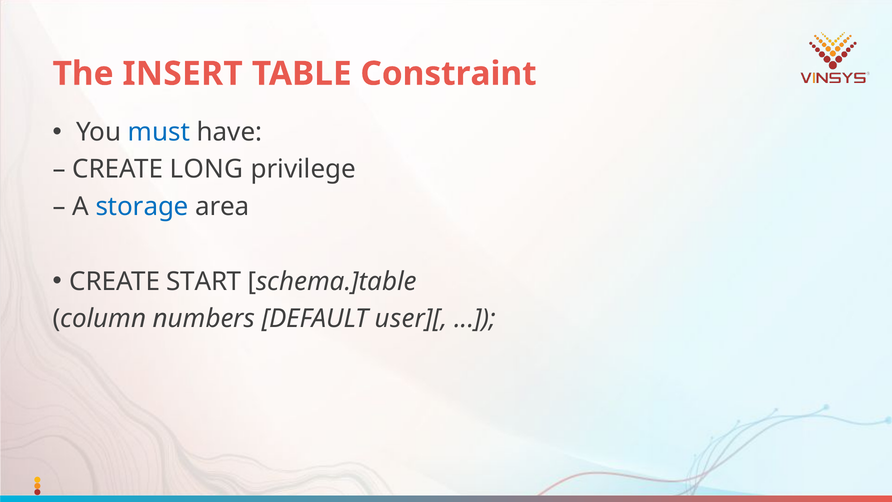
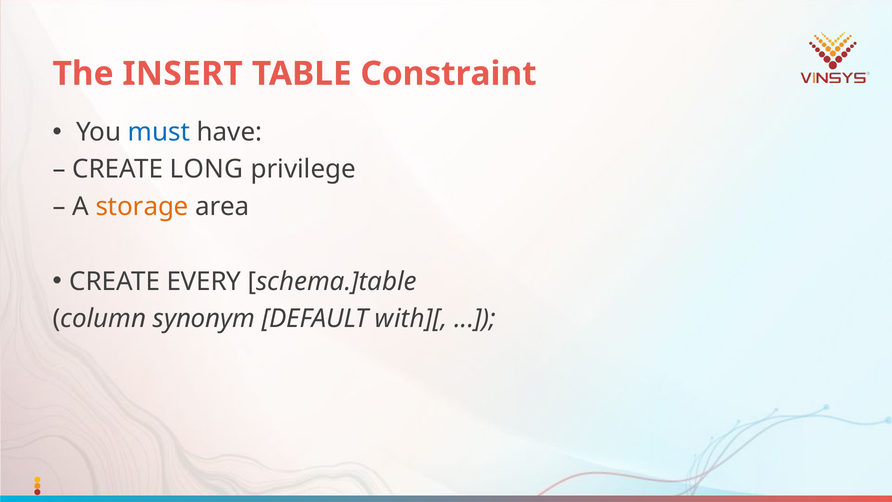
storage colour: blue -> orange (142, 207)
START: START -> EVERY (204, 281)
numbers: numbers -> synonym (204, 319)
user][: user][ -> with][ (411, 319)
